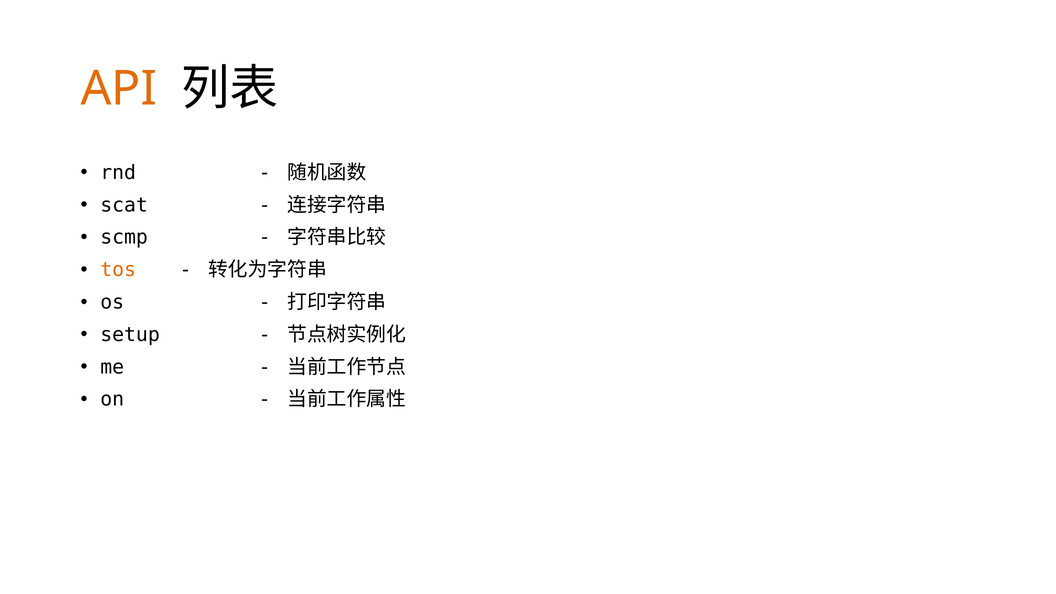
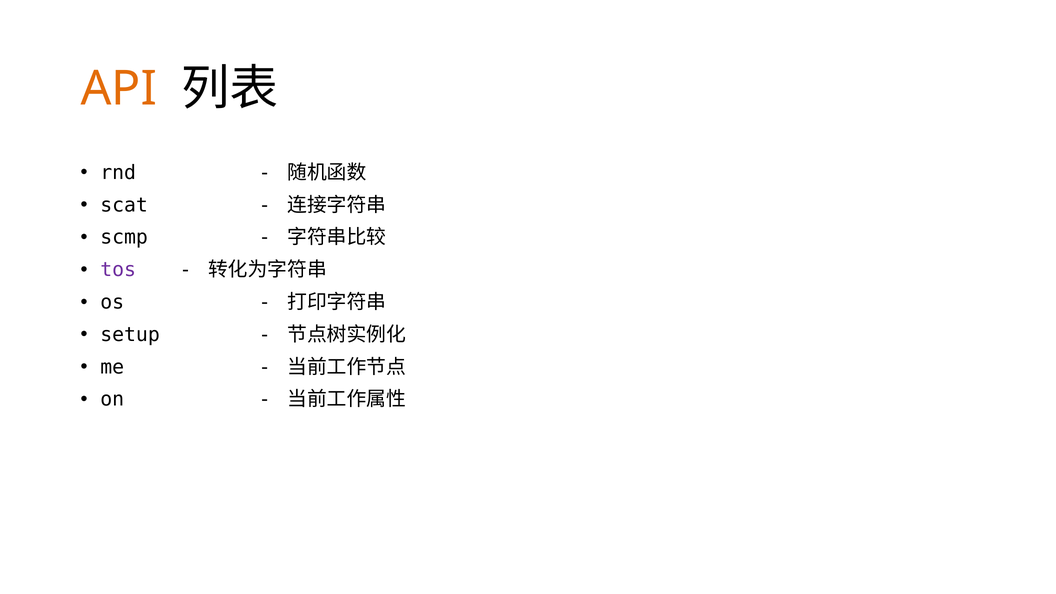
tos colour: orange -> purple (118, 270)
